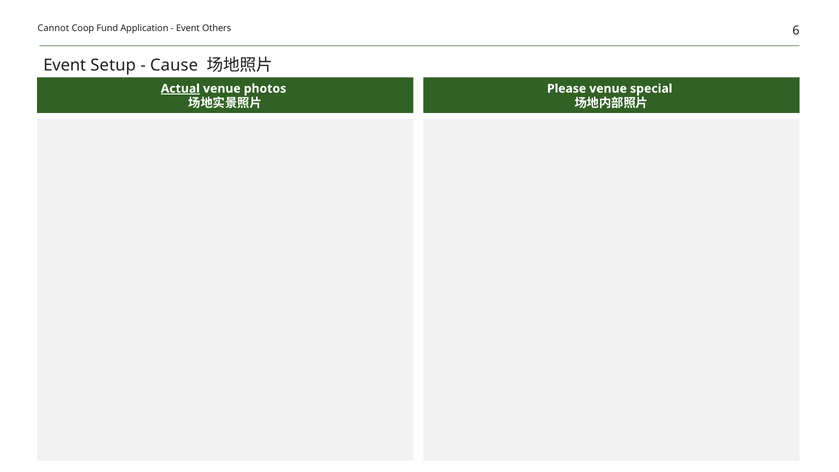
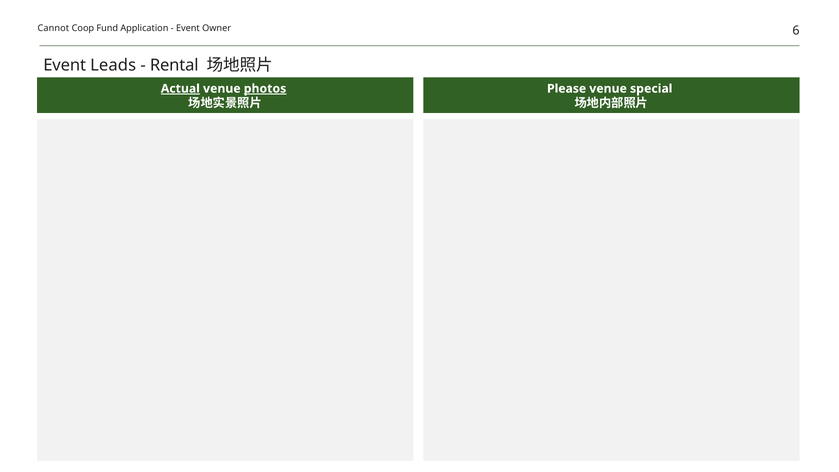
Others: Others -> Owner (217, 28)
Setup: Setup -> Leads (113, 65)
Cause: Cause -> Rental (174, 65)
photos underline: none -> present (265, 89)
